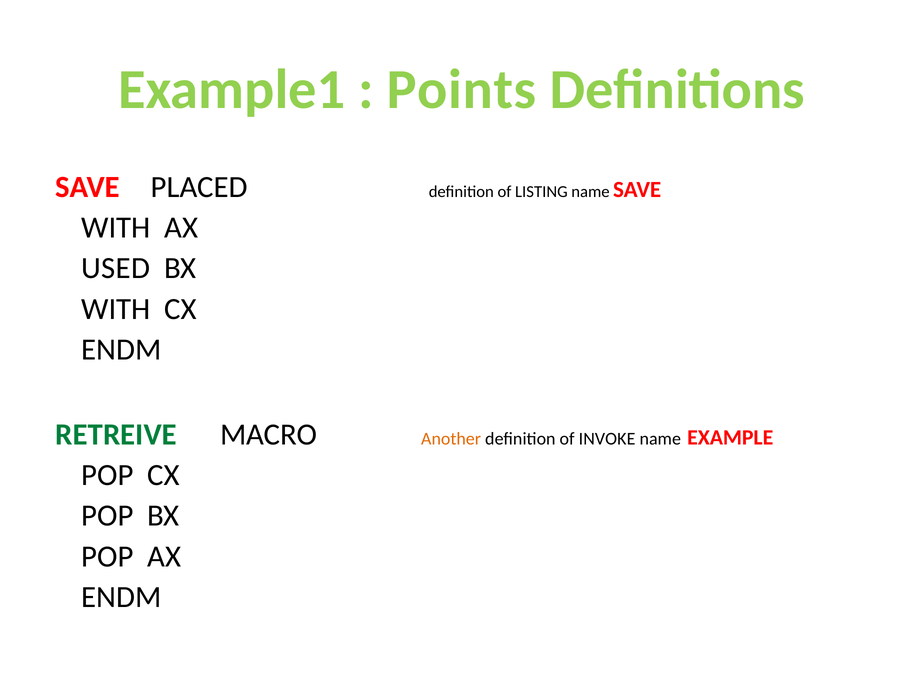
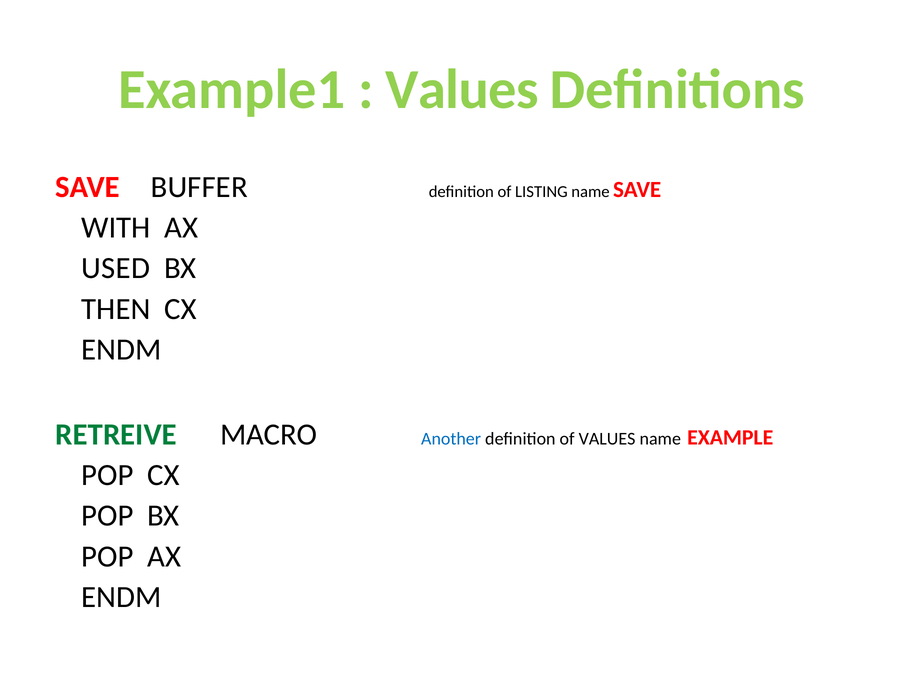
Points: Points -> Values (462, 89)
PLACED: PLACED -> BUFFER (199, 187)
WITH: WITH -> THEN (116, 309)
Another colour: orange -> blue (451, 439)
of INVOKE: INVOKE -> VALUES (607, 439)
